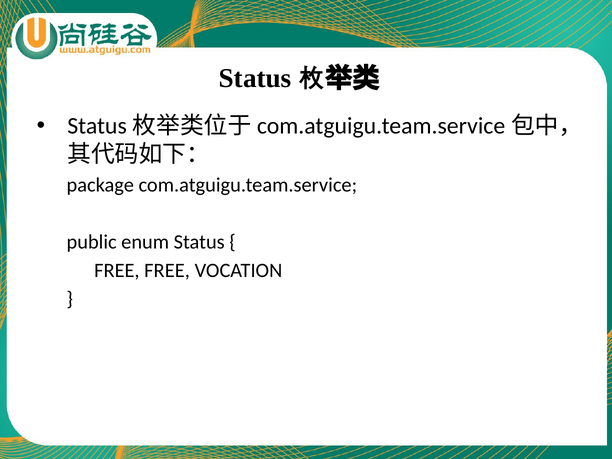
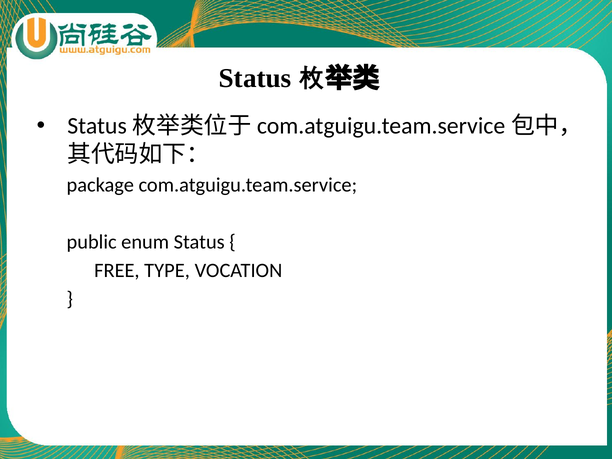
FREE FREE: FREE -> TYPE (167, 271)
